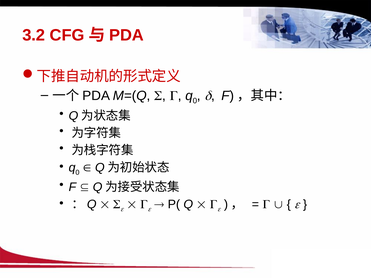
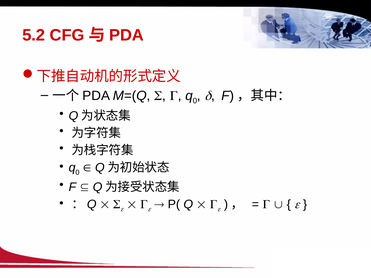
3.2: 3.2 -> 5.2 (34, 35)
